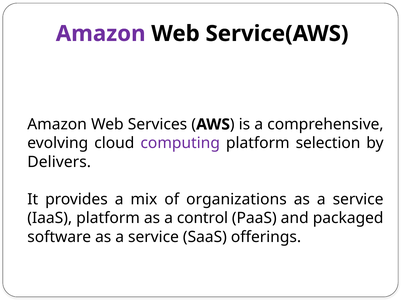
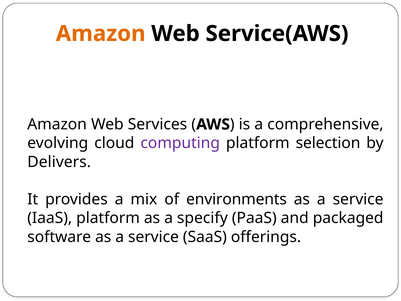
Amazon colour: purple -> orange (101, 34)
organizations: organizations -> environments (237, 199)
control: control -> specify (202, 218)
